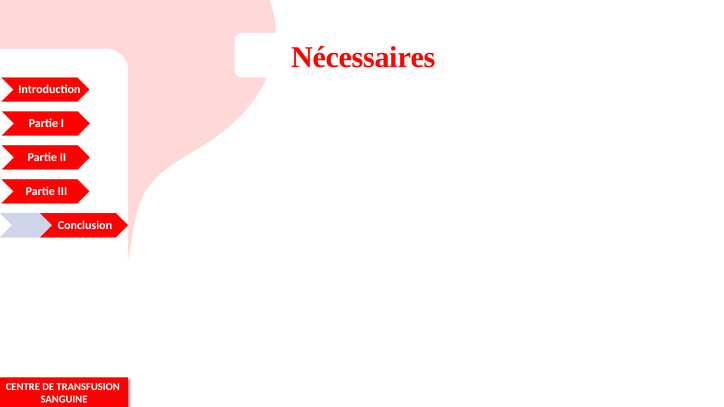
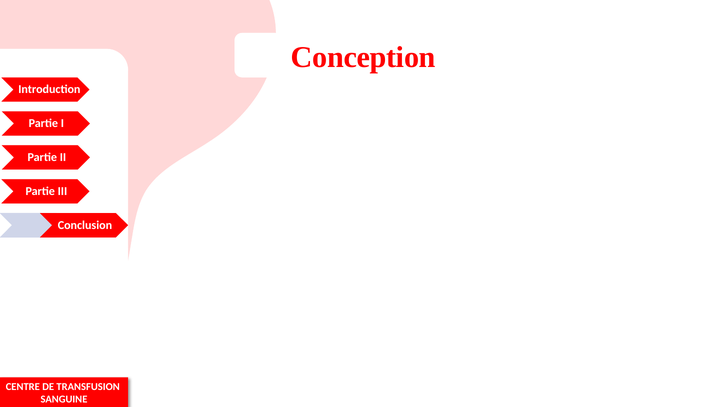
Nécessaires: Nécessaires -> Conception (363, 57)
